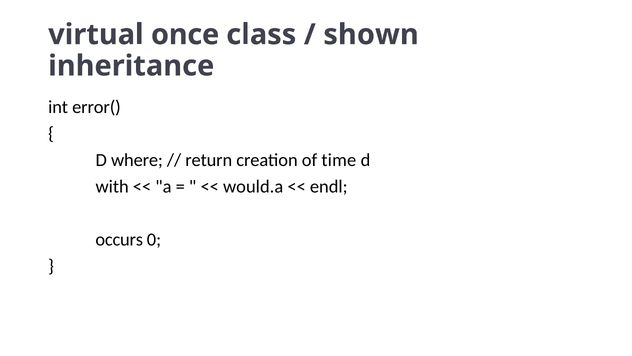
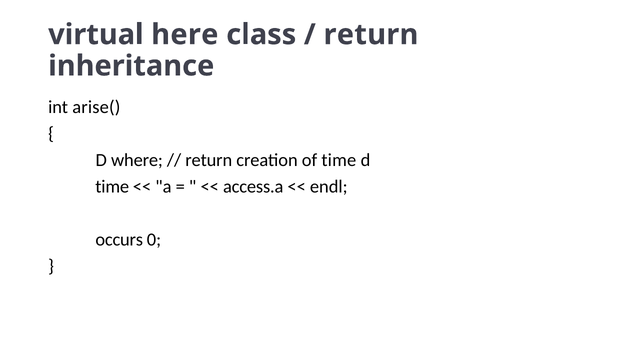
once: once -> here (185, 35)
shown: shown -> return (371, 35)
error(: error( -> arise( (96, 107)
with: with -> time (112, 186)
would.a: would.a -> access.a (253, 186)
